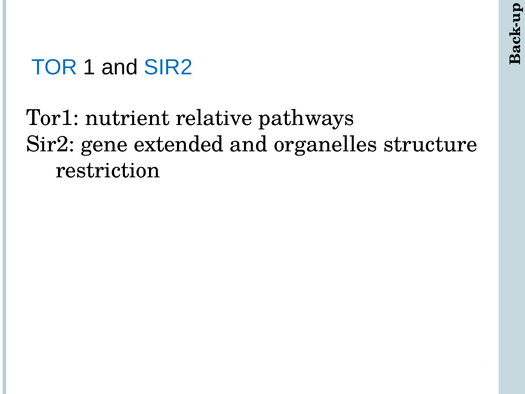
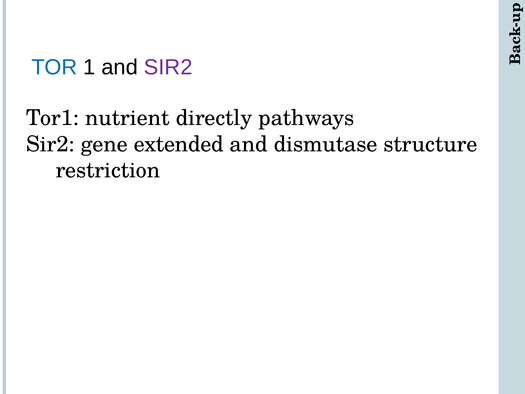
SIR2 colour: blue -> purple (168, 67)
relative: relative -> directly (214, 118)
organelles: organelles -> dismutase (326, 144)
